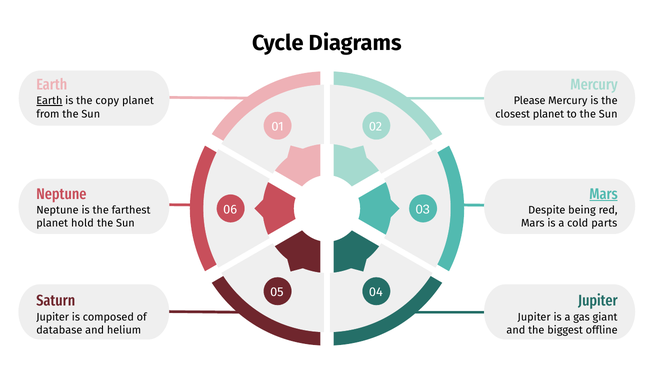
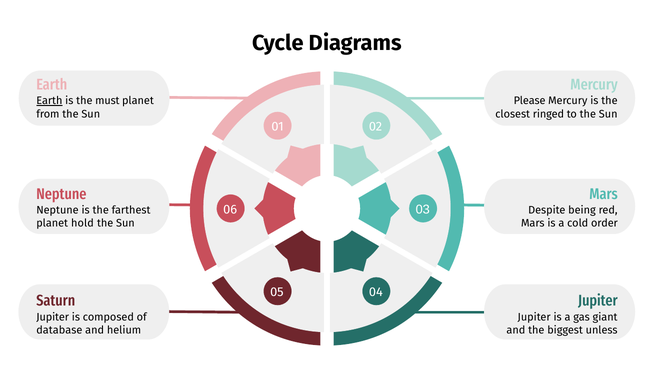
copy: copy -> must (107, 101)
closest planet: planet -> ringed (548, 114)
Mars underline: present -> none (604, 194)
parts: parts -> order (604, 223)
offline: offline -> unless (602, 330)
